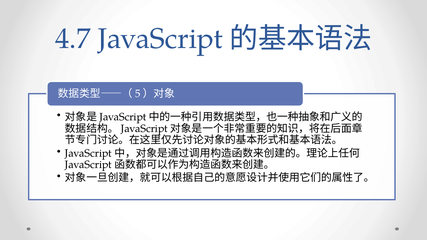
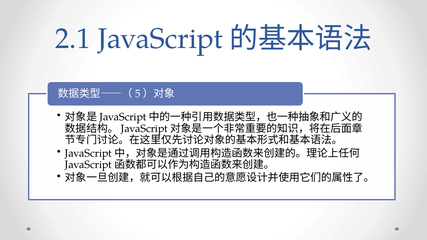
4.7: 4.7 -> 2.1 (73, 39)
